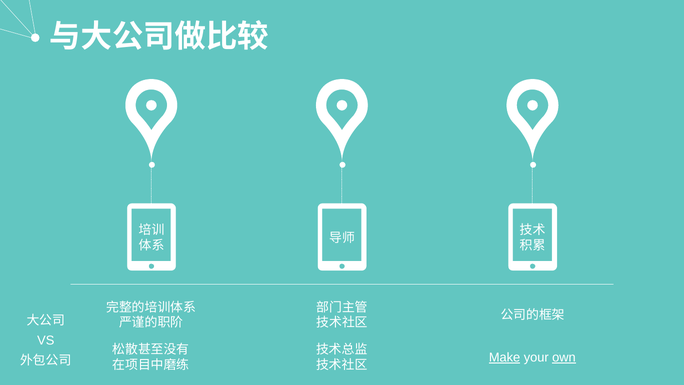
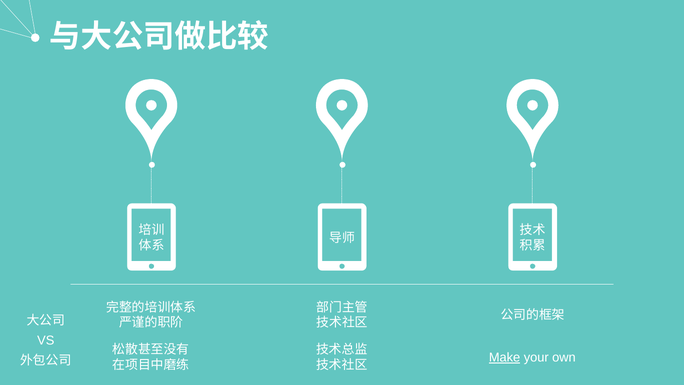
own underline: present -> none (564, 357)
